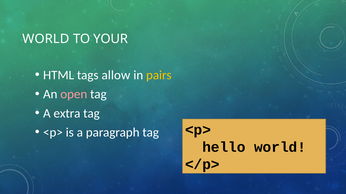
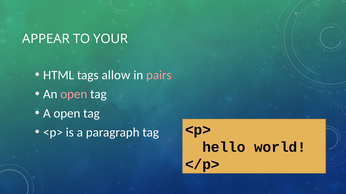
WORLD: WORLD -> APPEAR (46, 39)
pairs colour: yellow -> pink (159, 75)
A extra: extra -> open (67, 114)
